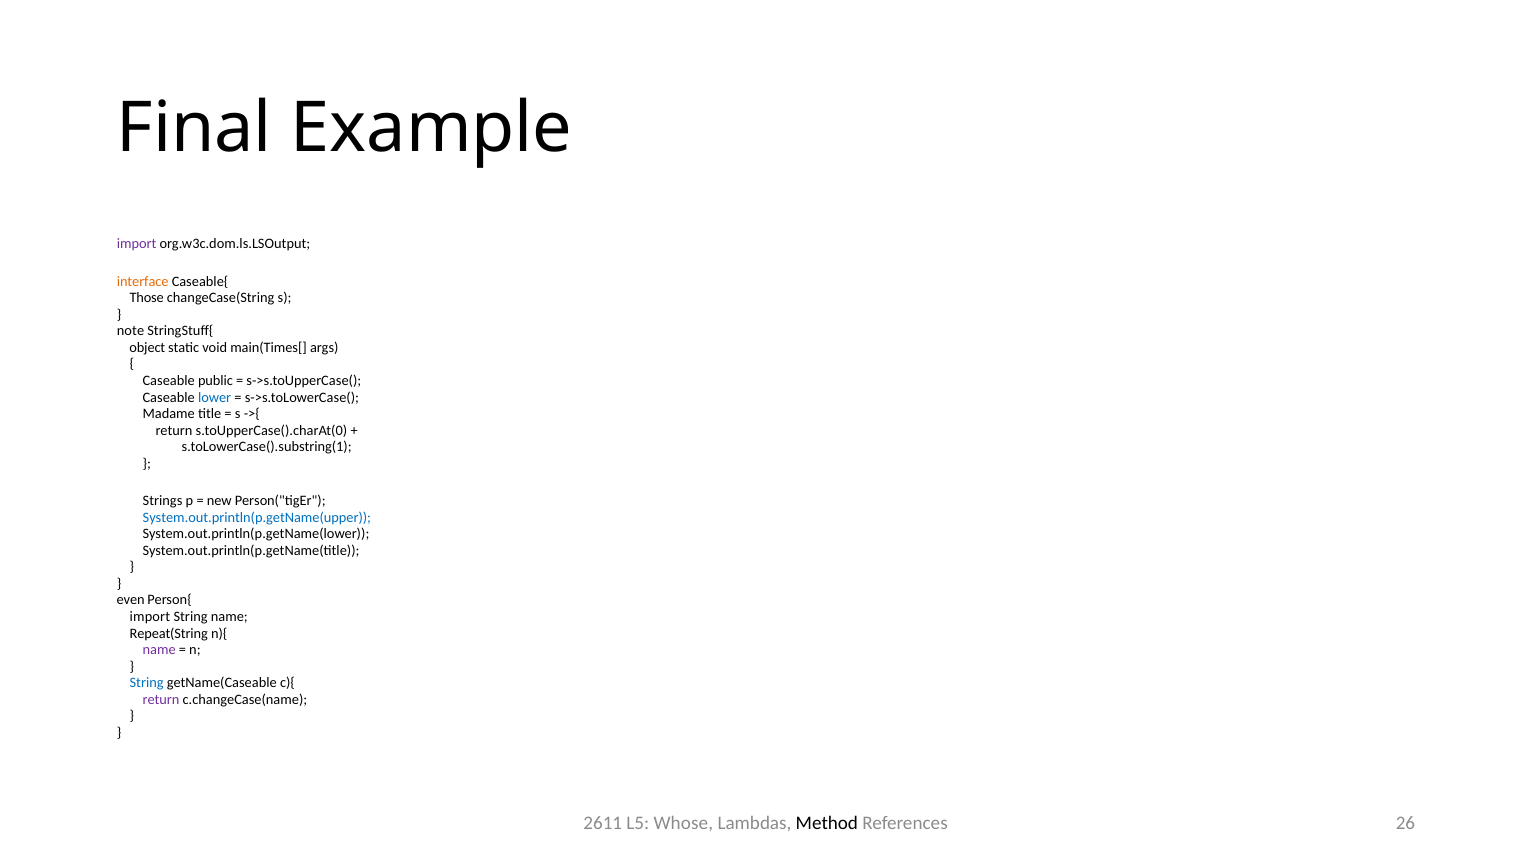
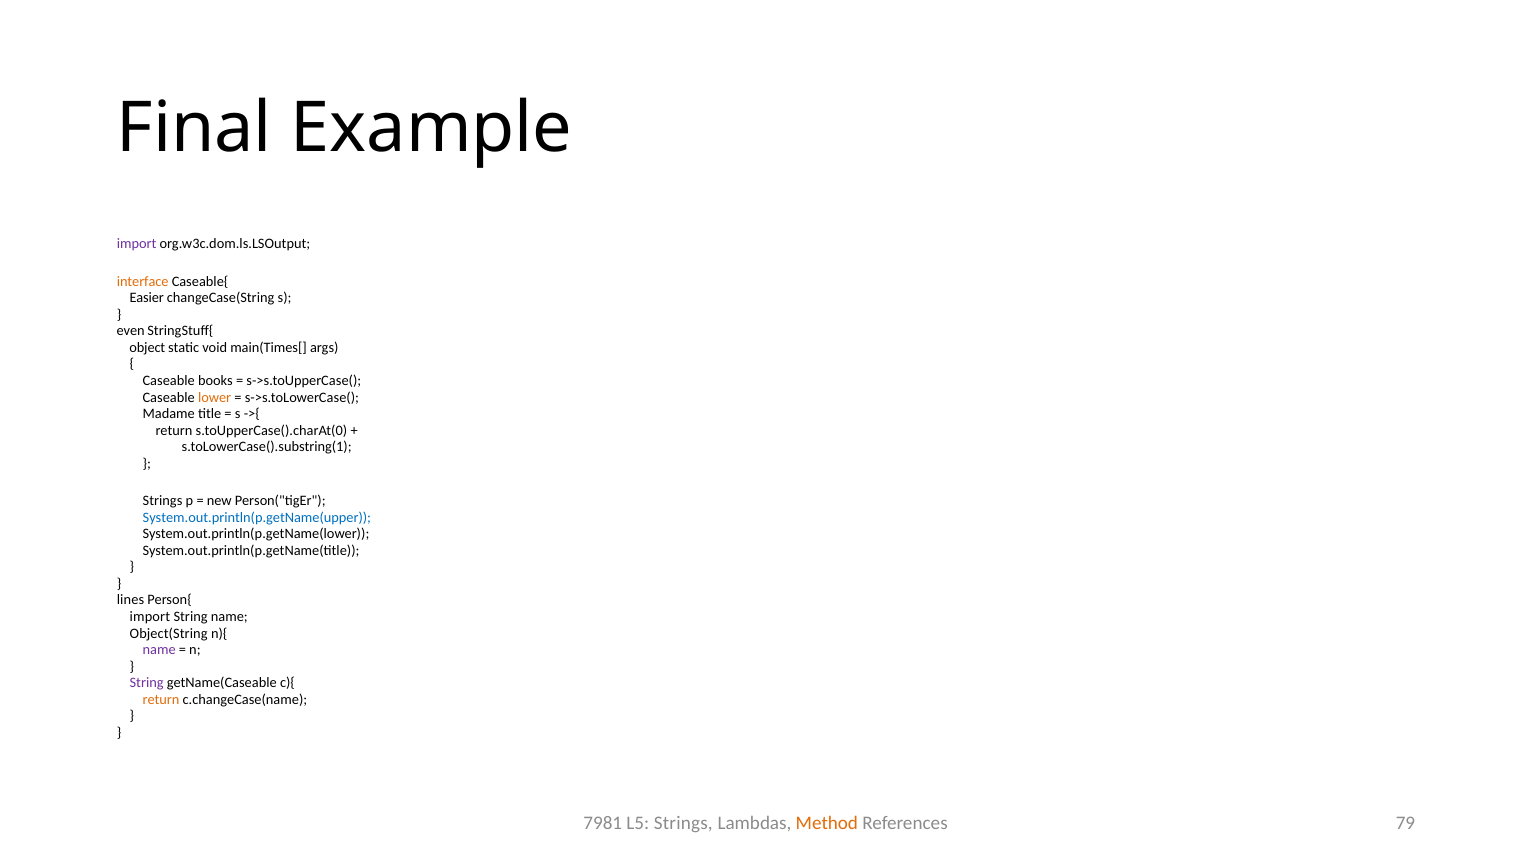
Those: Those -> Easier (147, 298)
note: note -> even (131, 331)
public: public -> books (215, 381)
lower colour: blue -> orange (215, 397)
even: even -> lines (130, 600)
Repeat(String: Repeat(String -> Object(String (169, 633)
String colour: blue -> purple (147, 683)
return colour: purple -> orange (161, 699)
2611: 2611 -> 7981 (603, 823)
L5 Whose: Whose -> Strings (683, 823)
Method colour: black -> orange (827, 823)
26: 26 -> 79 (1405, 823)
